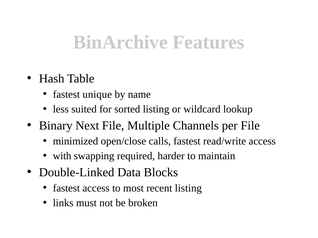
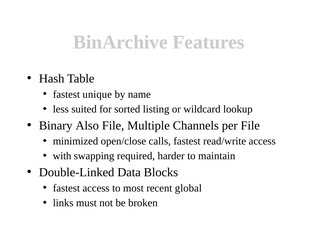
Next: Next -> Also (87, 126)
recent listing: listing -> global (188, 188)
